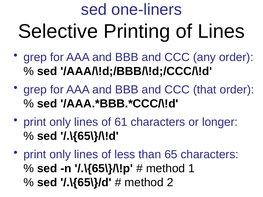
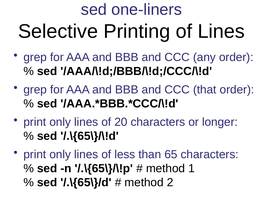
61: 61 -> 20 (121, 122)
